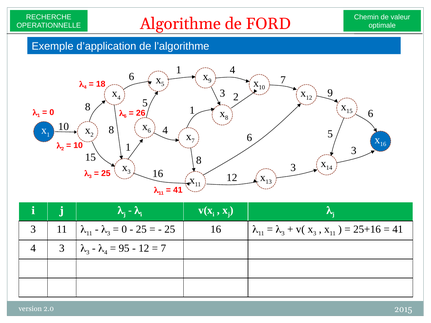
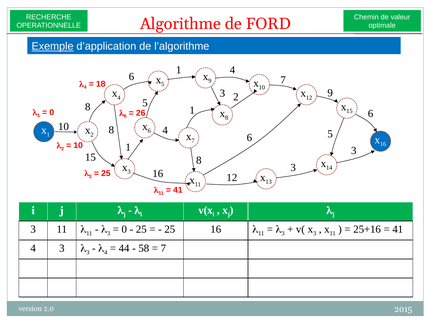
Exemple underline: none -> present (53, 46)
95: 95 -> 44 (124, 248)
12: 12 -> 58 (144, 248)
